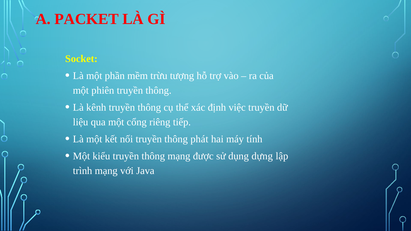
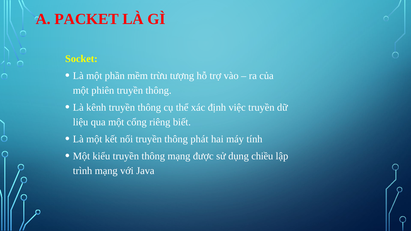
tiếp: tiếp -> biết (182, 122)
dựng: dựng -> chiều (262, 156)
